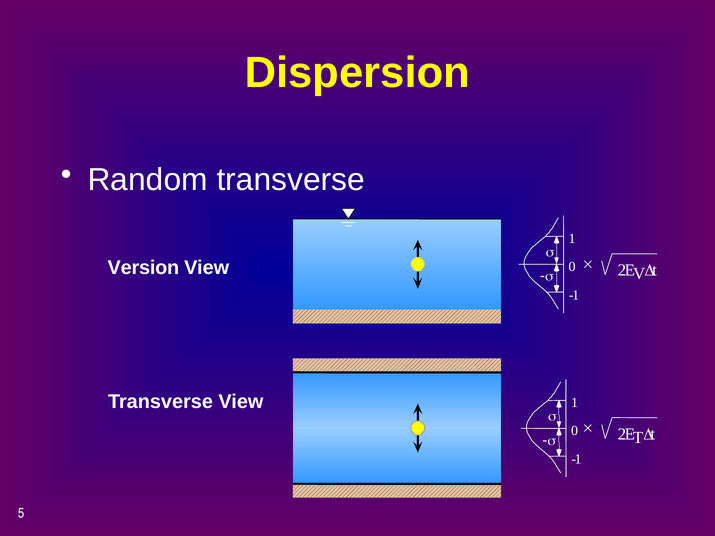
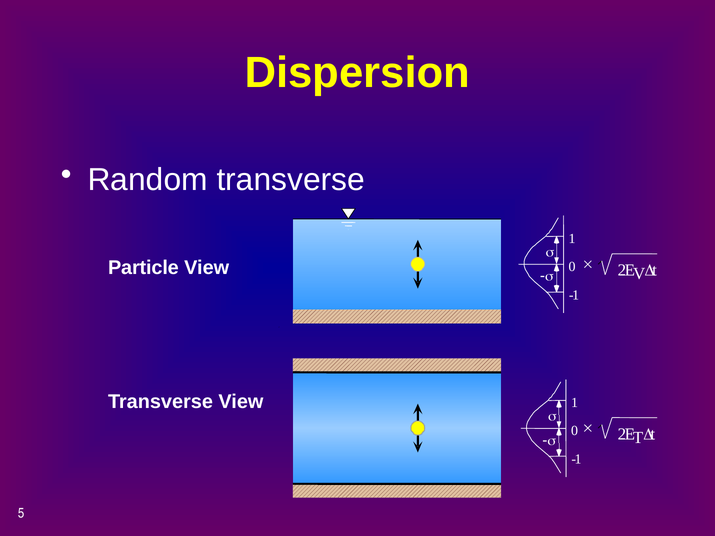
Version: Version -> Particle (143, 268)
